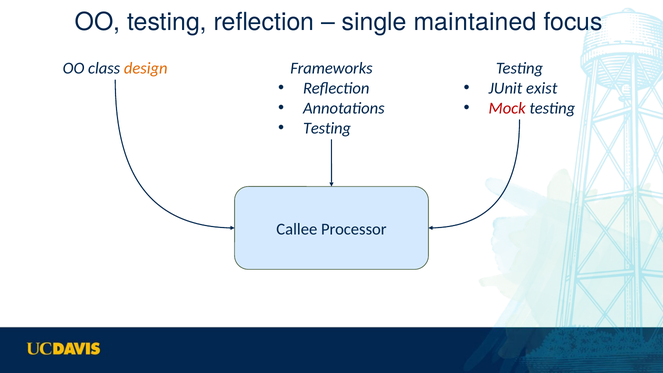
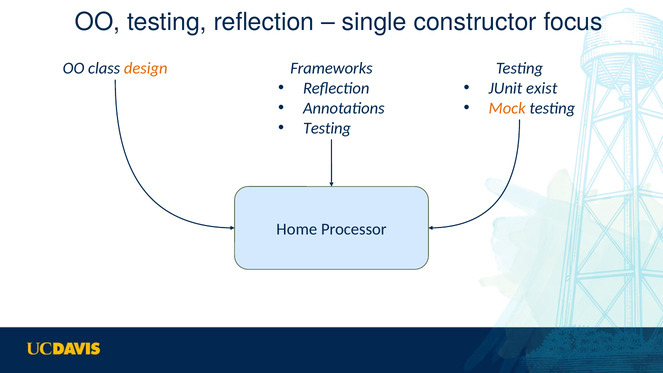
maintained: maintained -> constructor (475, 22)
Mock colour: red -> orange (507, 108)
Callee: Callee -> Home (297, 229)
